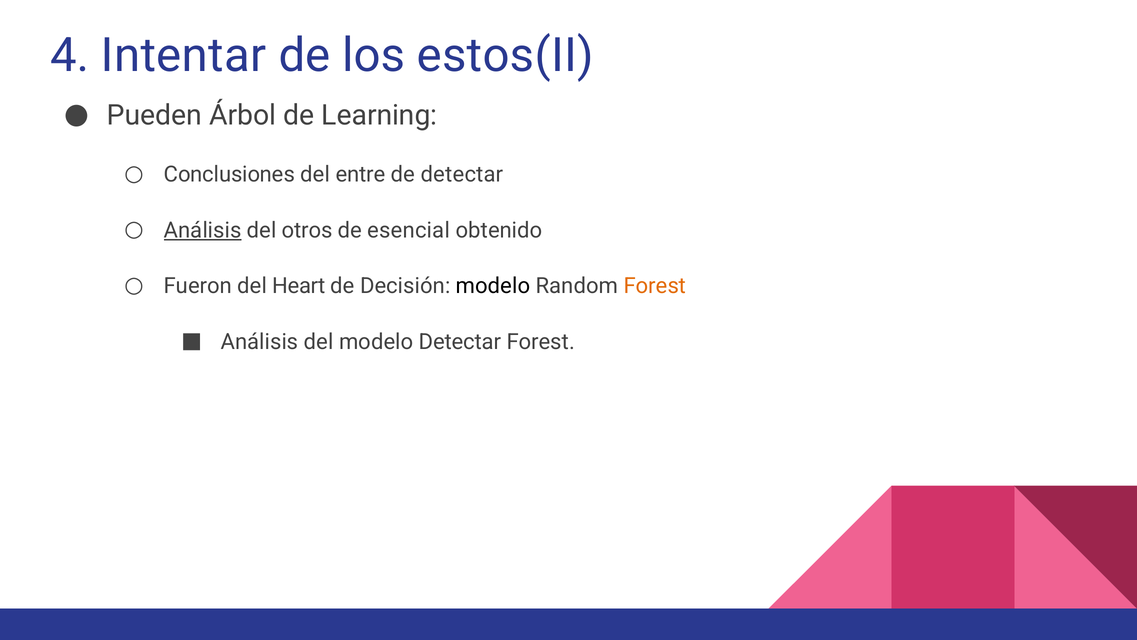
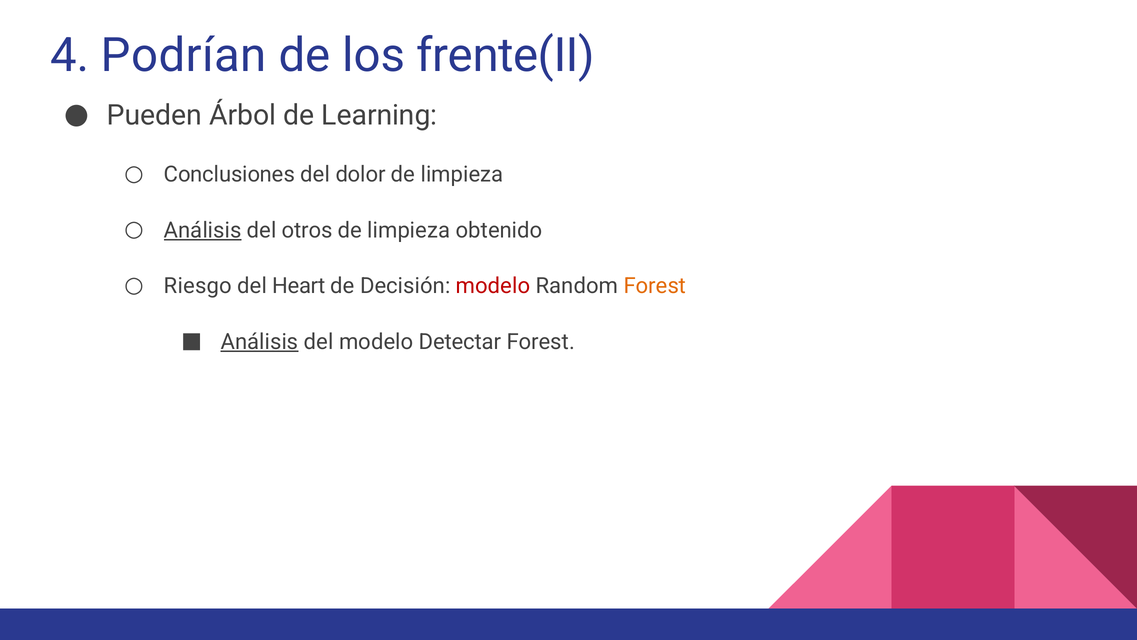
Intentar: Intentar -> Podrían (184, 56)
estos(II: estos(II -> frente(II (506, 56)
entre: entre -> dolor (361, 174)
detectar: detectar -> limpieza (462, 174)
esencial: esencial -> limpieza (409, 230)
Fueron: Fueron -> Riesgo (198, 286)
modelo colour: black -> red (493, 286)
Análisis underline: none -> present (260, 342)
